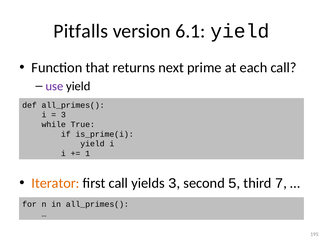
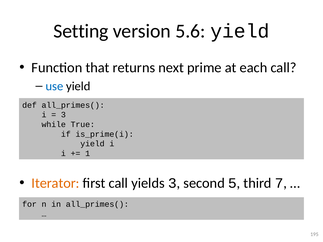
Pitfalls: Pitfalls -> Setting (81, 31)
6.1: 6.1 -> 5.6 (190, 31)
use colour: purple -> blue (54, 86)
